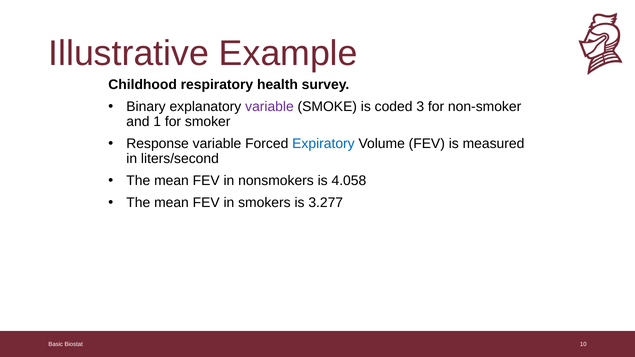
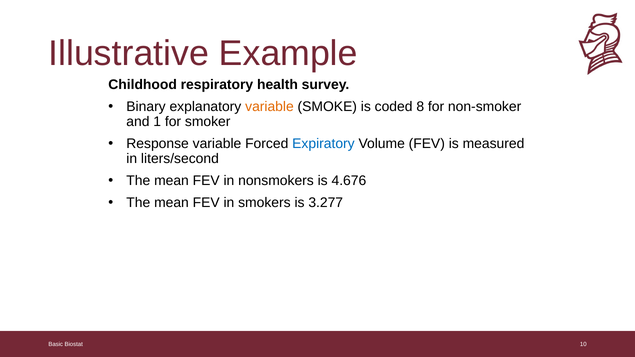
variable colour: purple -> orange (269, 107)
3: 3 -> 8 (420, 107)
4.058: 4.058 -> 4.676 (349, 181)
